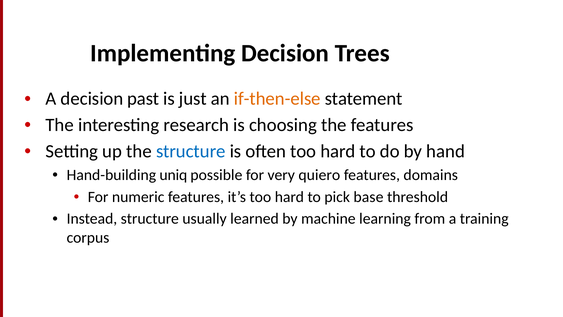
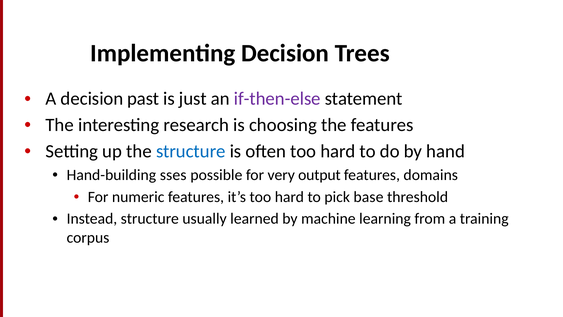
if-then-else colour: orange -> purple (277, 99)
uniq: uniq -> sses (173, 175)
quiero: quiero -> output (319, 175)
